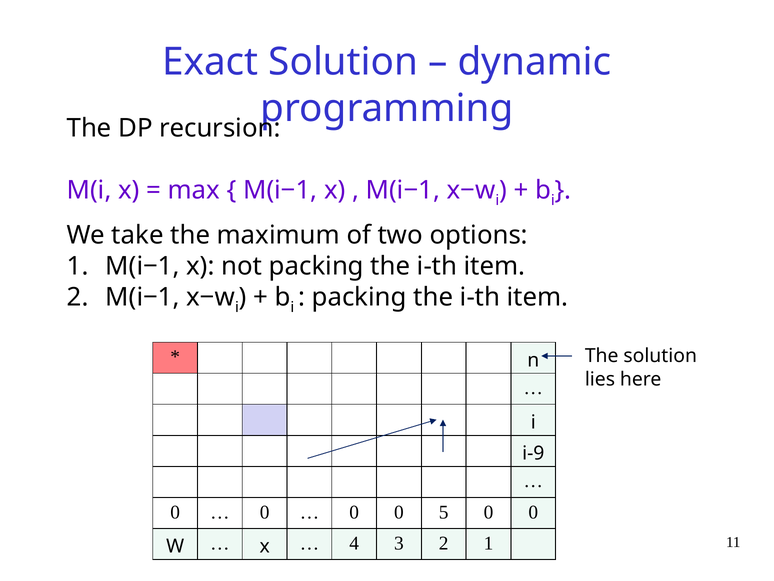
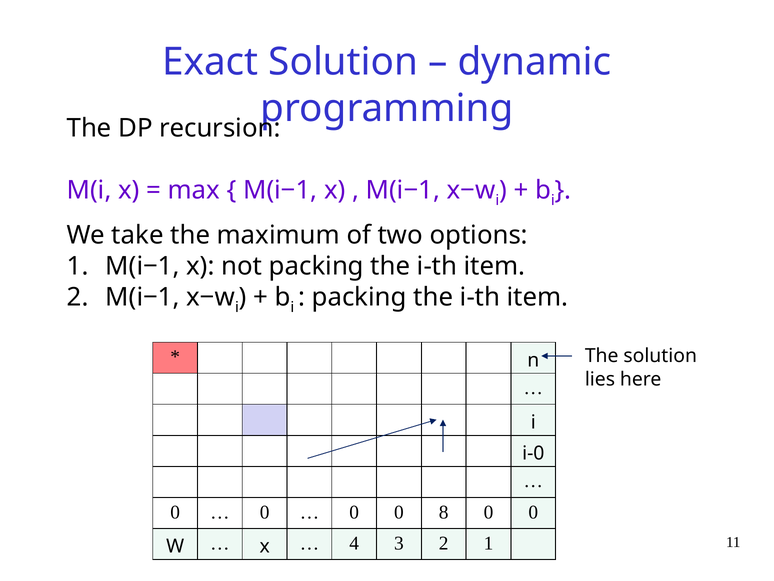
i-9: i-9 -> i-0 (533, 453)
5: 5 -> 8 (444, 512)
